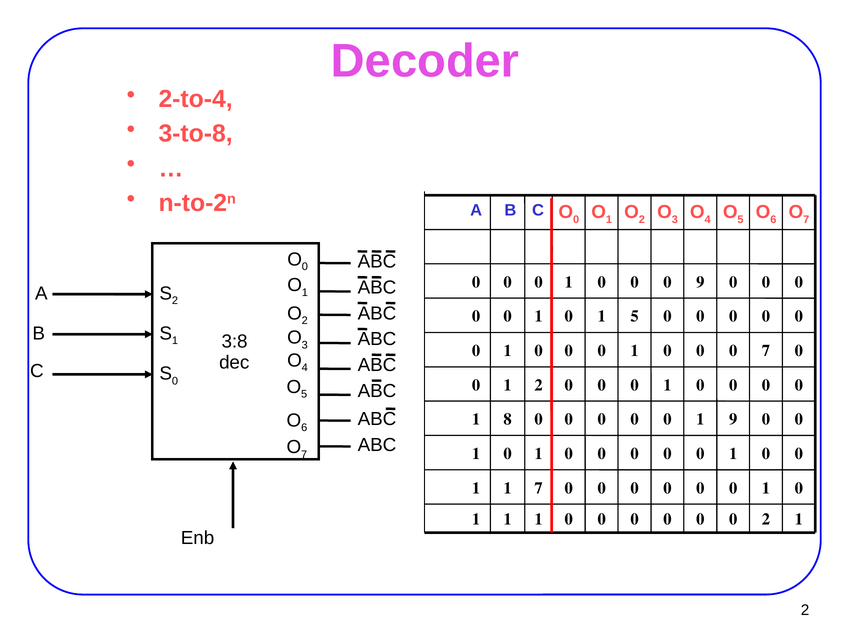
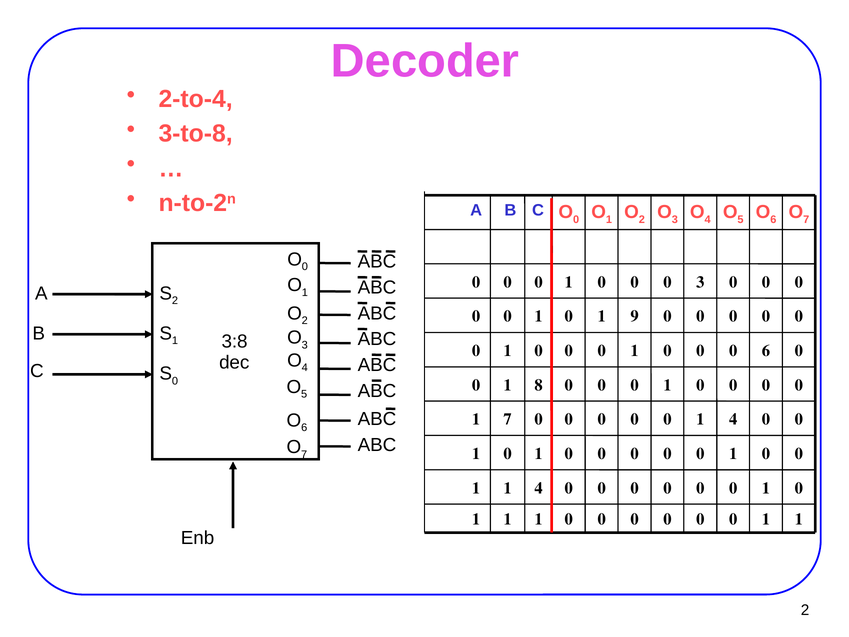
0 9: 9 -> 3 (700, 282)
1 5: 5 -> 9 (635, 316)
0 7: 7 -> 6 (766, 351)
1 2: 2 -> 8 (539, 385)
1 8: 8 -> 7 (508, 419)
0 1 9: 9 -> 4 (733, 419)
1 1 7: 7 -> 4 (539, 488)
2: 2 -> 1 (766, 519)
